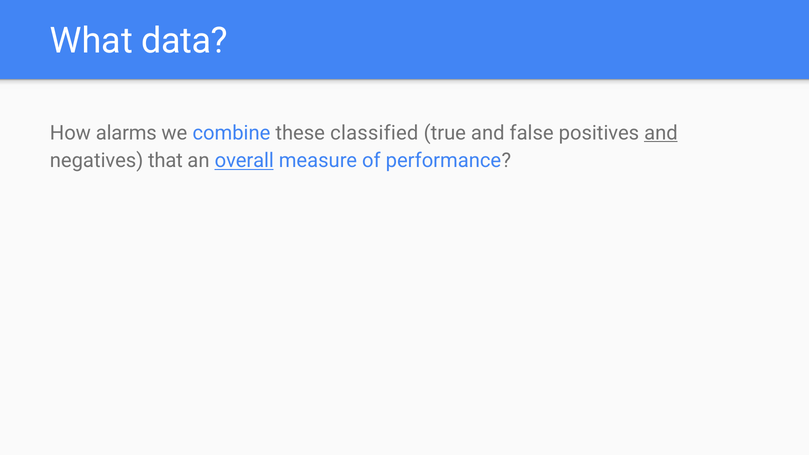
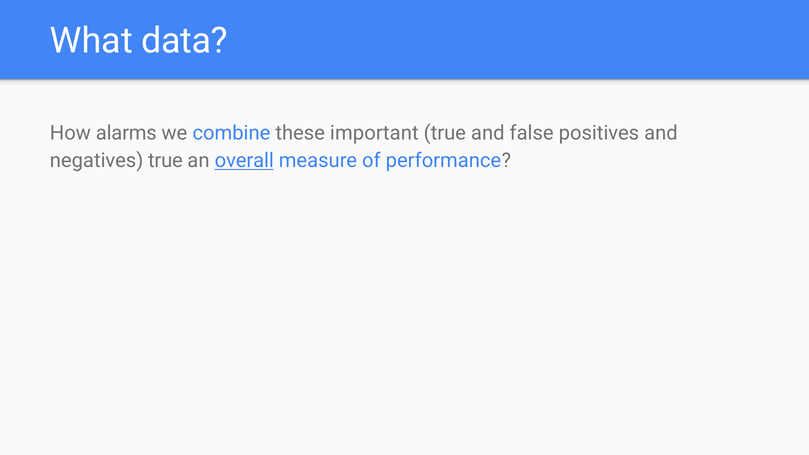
classified: classified -> important (374, 133)
and underline: present -> none (661, 133)
negatives that: that -> true (165, 161)
